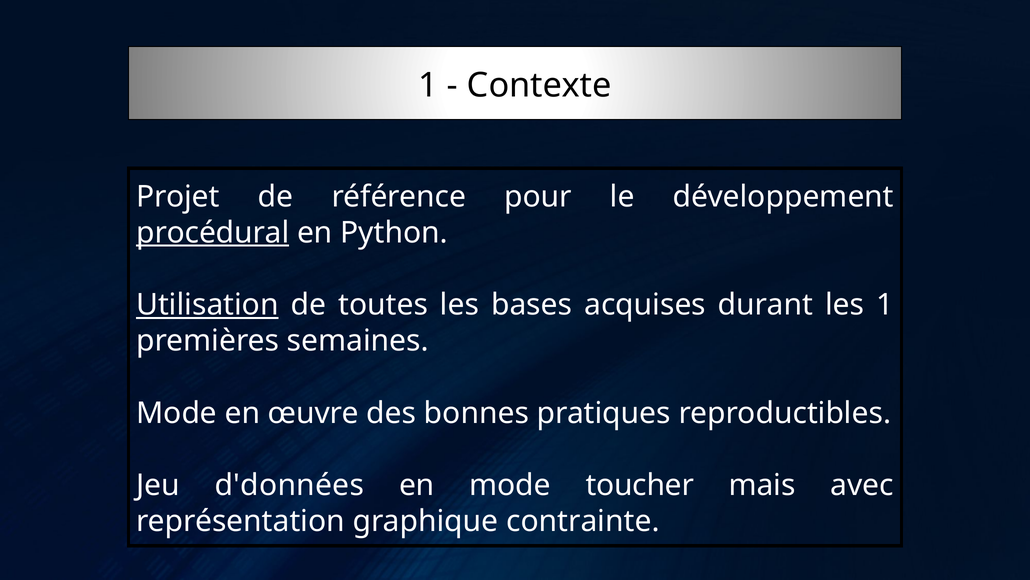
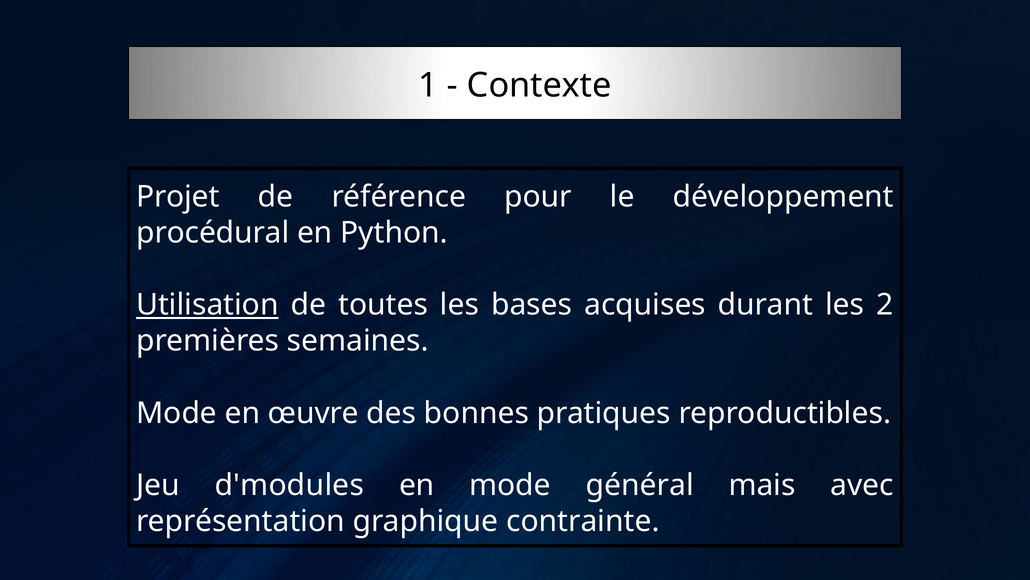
procédural underline: present -> none (213, 233)
les 1: 1 -> 2 (885, 305)
d'données: d'données -> d'modules (289, 485)
toucher: toucher -> général (640, 485)
